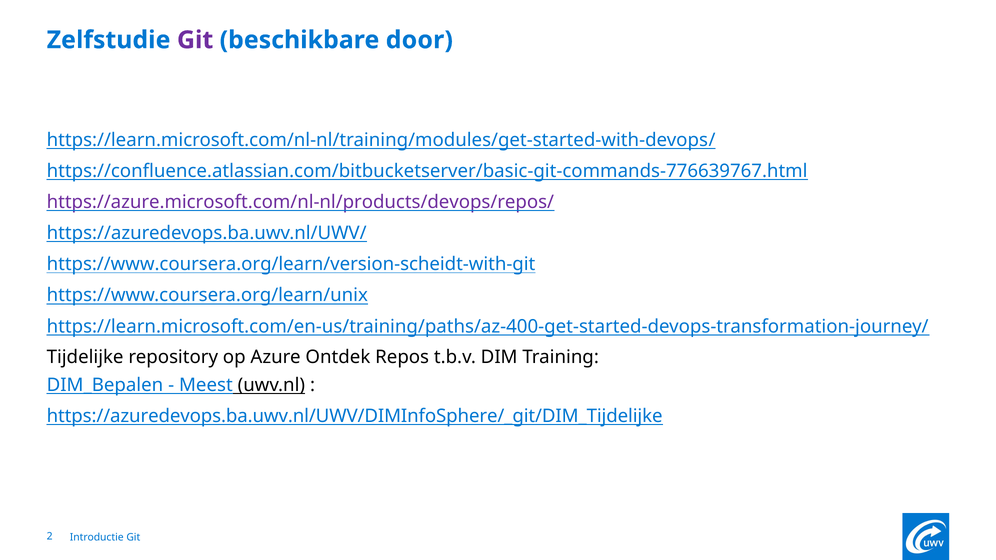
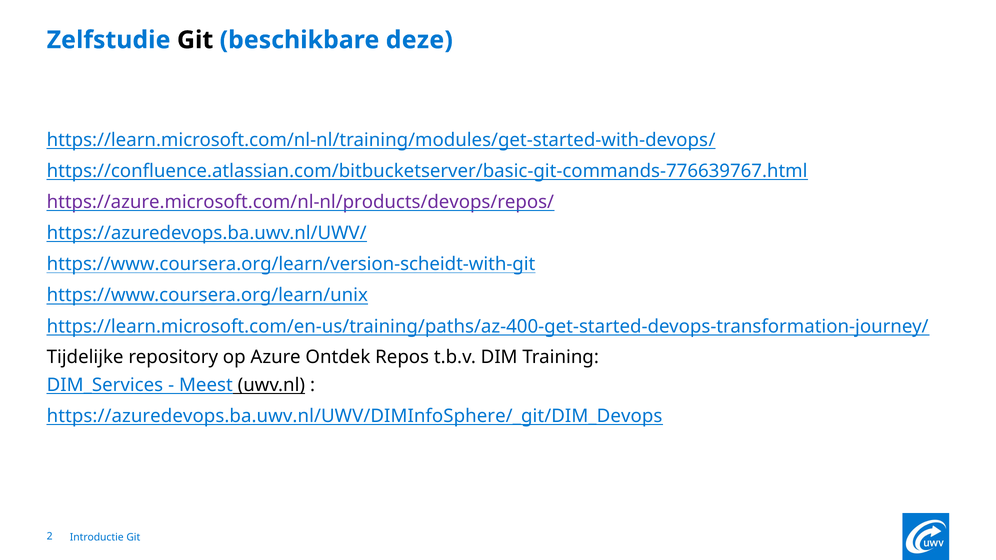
Git colour: purple -> black (195, 40)
door: door -> deze (419, 40)
DIM_Bepalen: DIM_Bepalen -> DIM_Services (105, 385)
https://azuredevops.ba.uwv.nl/UWV/DIMInfoSphere/_git/DIM_Tijdelijke: https://azuredevops.ba.uwv.nl/UWV/DIMInfoSphere/_git/DIM_Tijdelijke -> https://azuredevops.ba.uwv.nl/UWV/DIMInfoSphere/_git/DIM_Devops (355, 416)
